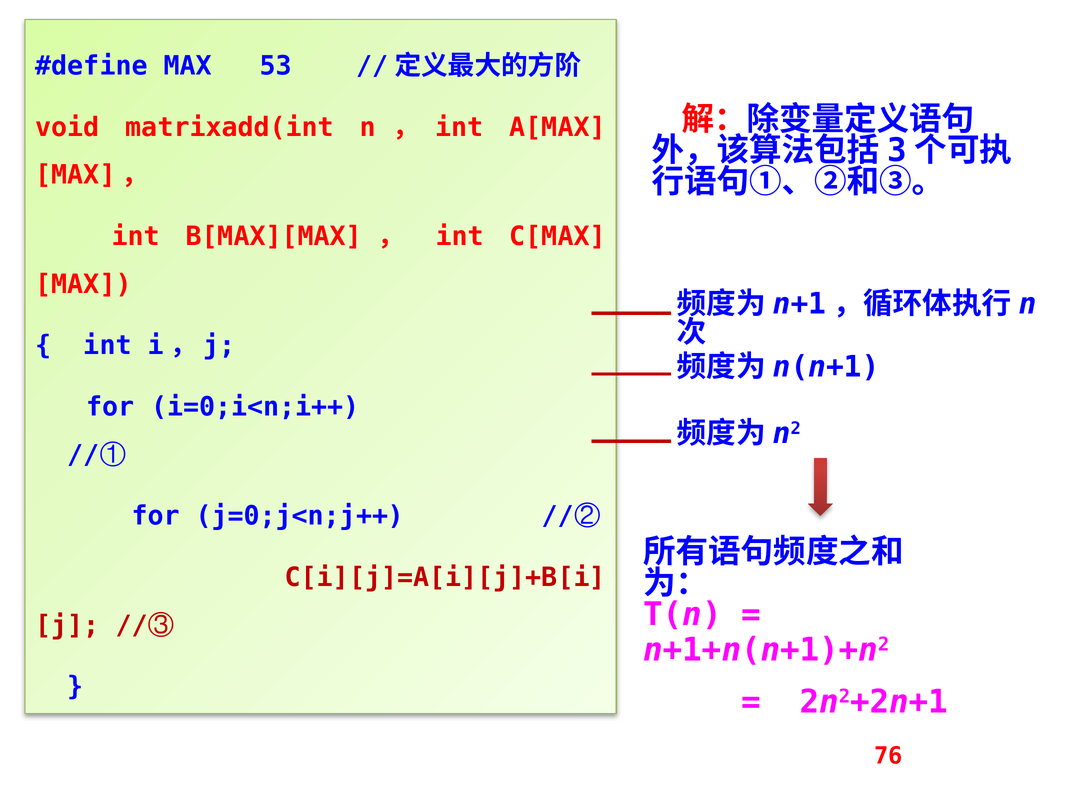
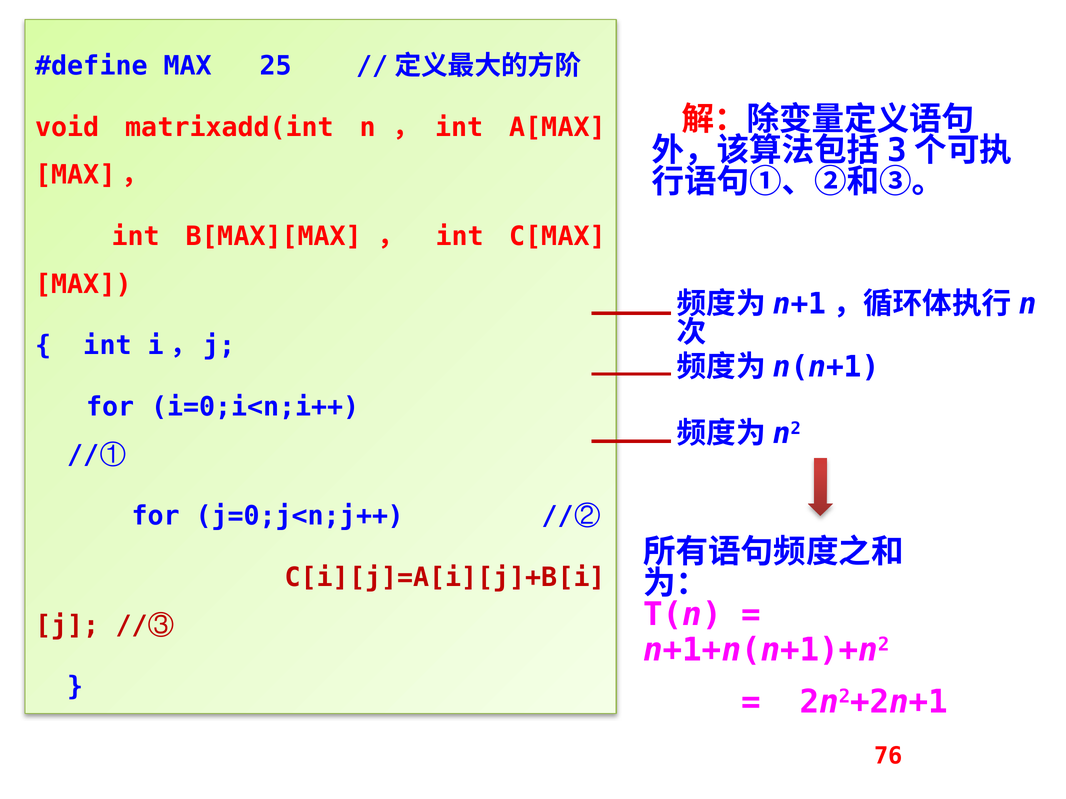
53: 53 -> 25 (276, 66)
